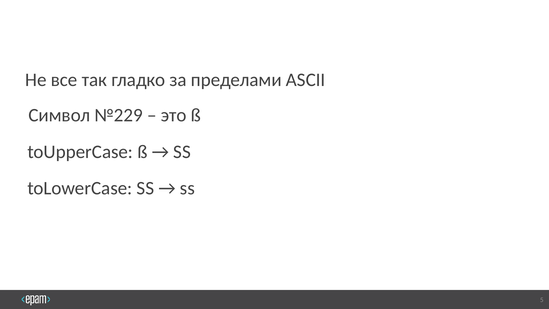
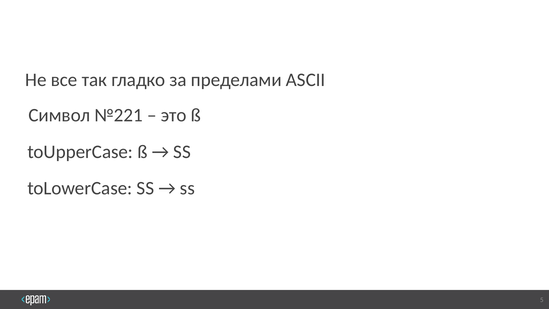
№229: №229 -> №221 (119, 115)
